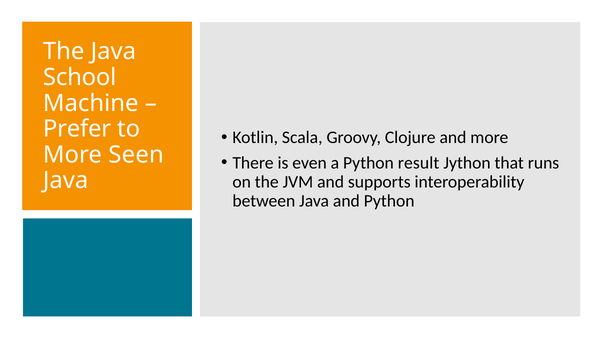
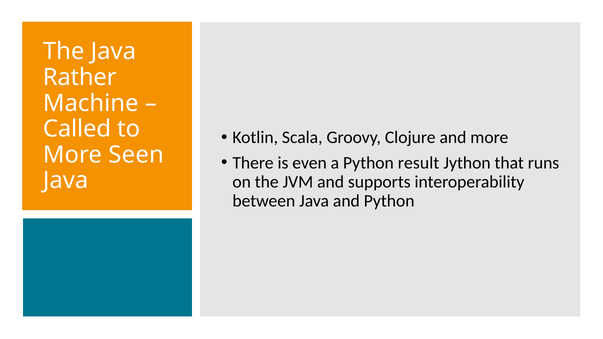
School: School -> Rather (80, 77)
Prefer: Prefer -> Called (77, 129)
